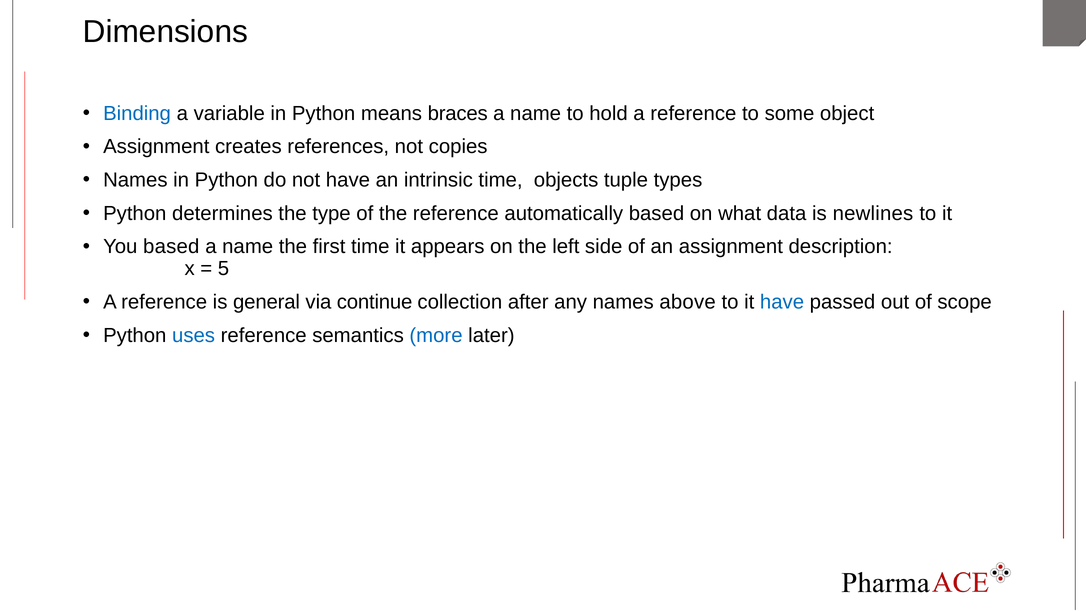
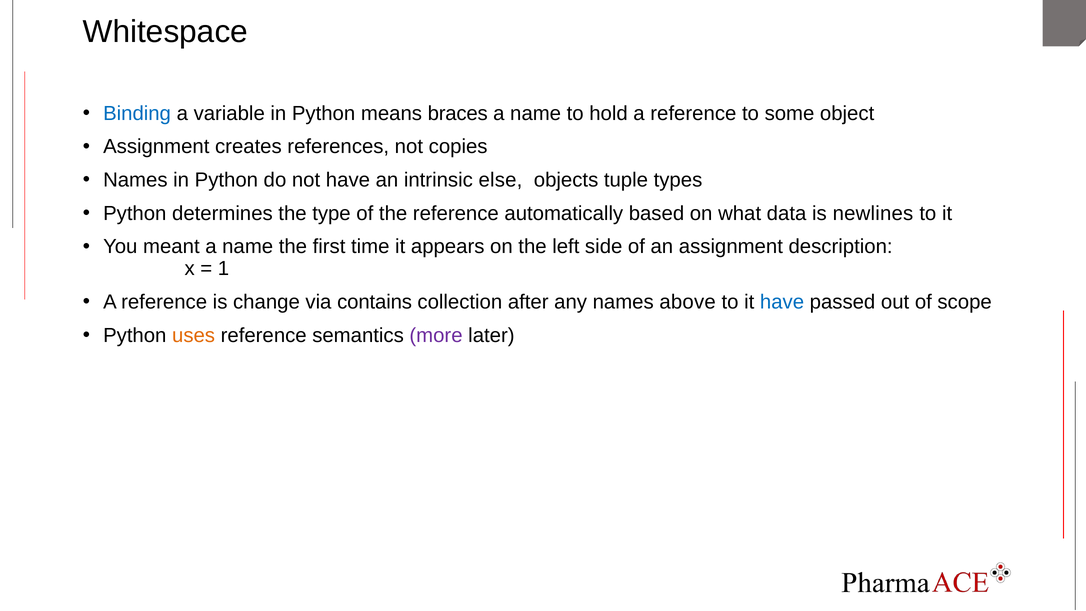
Dimensions: Dimensions -> Whitespace (165, 32)
intrinsic time: time -> else (500, 180)
You based: based -> meant (171, 247)
5: 5 -> 1 (223, 269)
general: general -> change (266, 302)
continue: continue -> contains (375, 302)
uses colour: blue -> orange (194, 335)
more colour: blue -> purple (436, 335)
